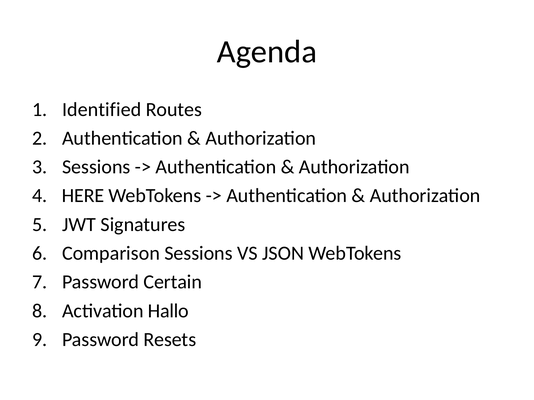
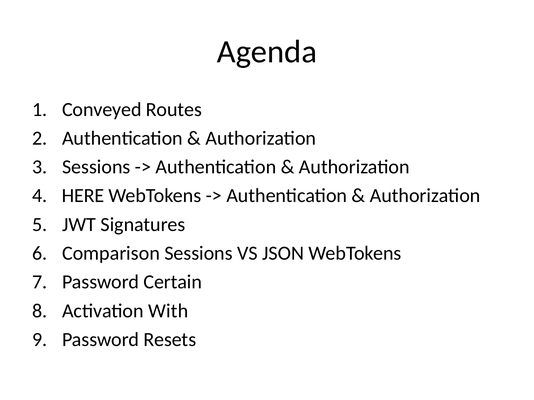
Identified: Identified -> Conveyed (102, 110)
Hallo: Hallo -> With (168, 311)
